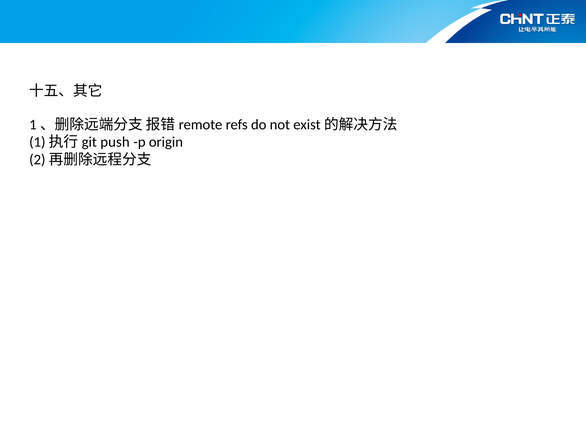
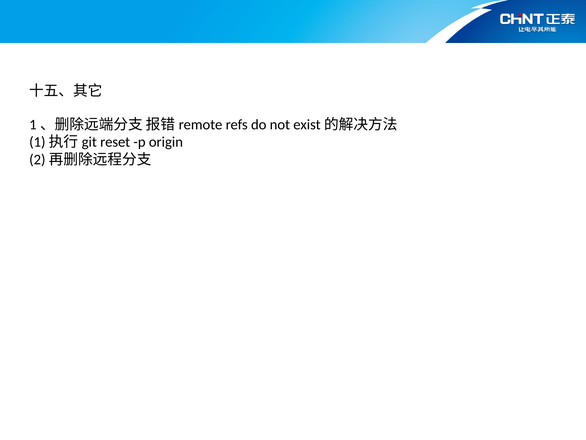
push: push -> reset (115, 142)
